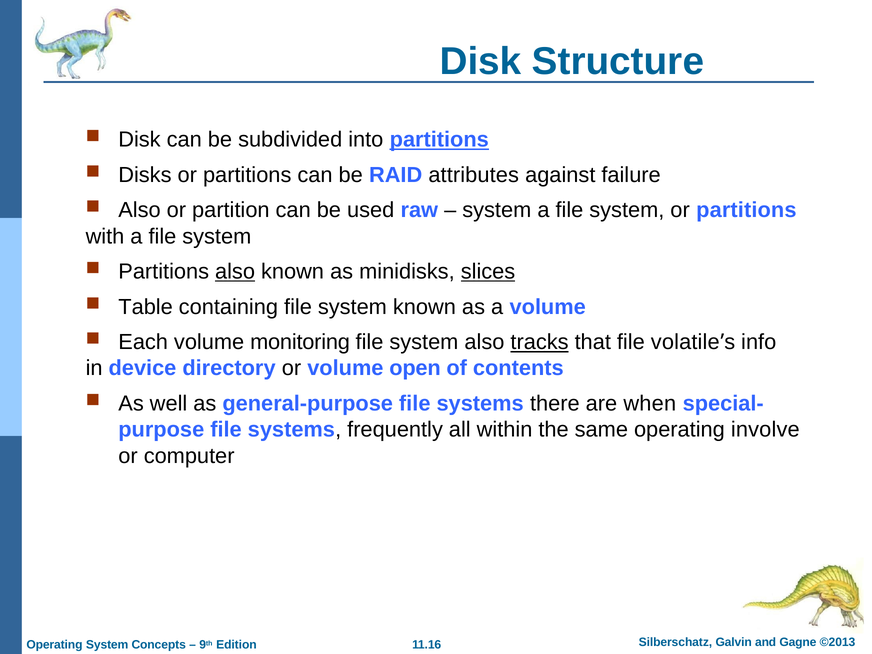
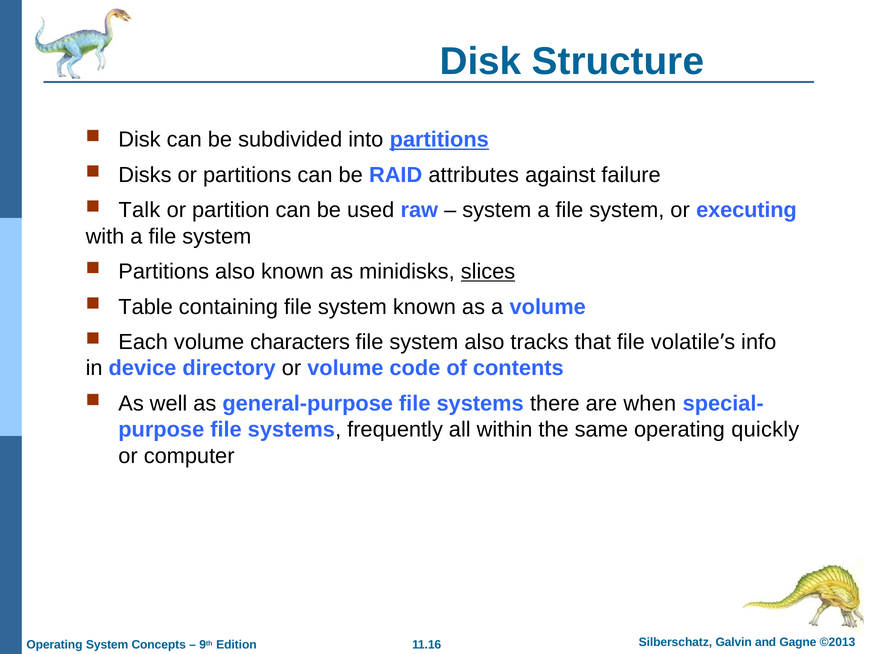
Also: Also -> Talk (139, 210)
system or partitions: partitions -> executing (747, 210)
also underline: present -> none (235, 272)
monitoring: monitoring -> characters (300, 342)
tracks underline: present -> none (540, 342)
open: open -> code (415, 368)
involve: involve -> quickly (765, 430)
